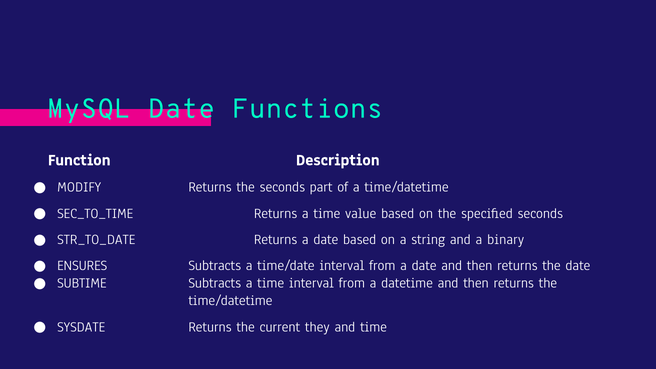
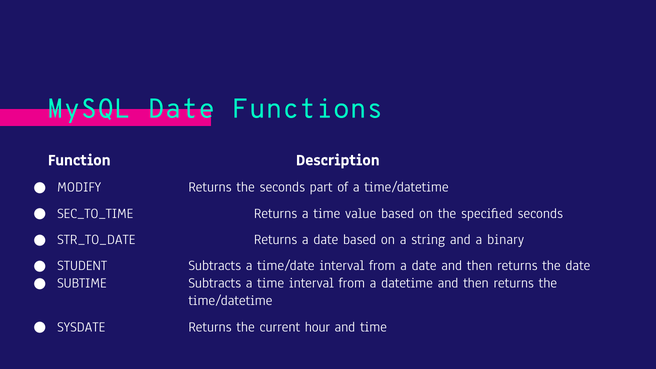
ENSURES: ENSURES -> STUDENT (82, 266)
they: they -> hour (317, 327)
